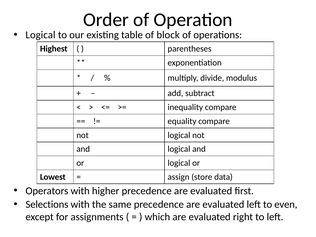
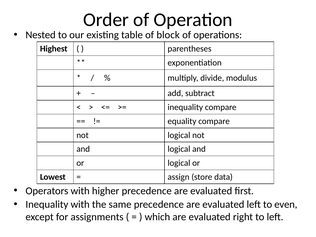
Logical: Logical -> Nested (41, 35)
Selections: Selections -> Inequality (47, 204)
